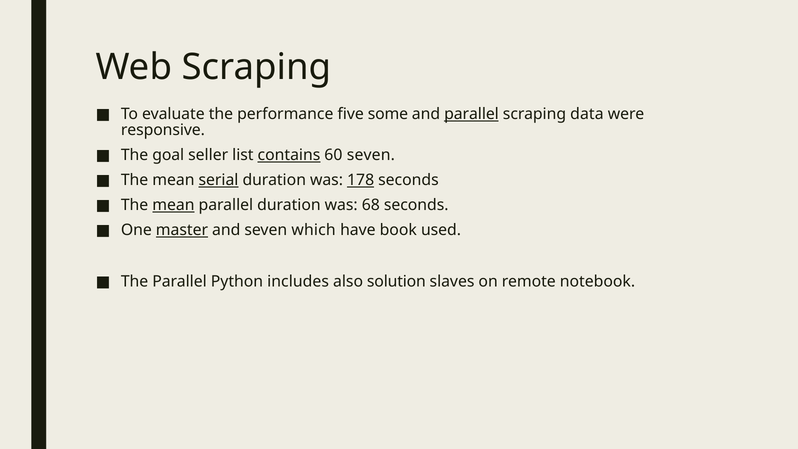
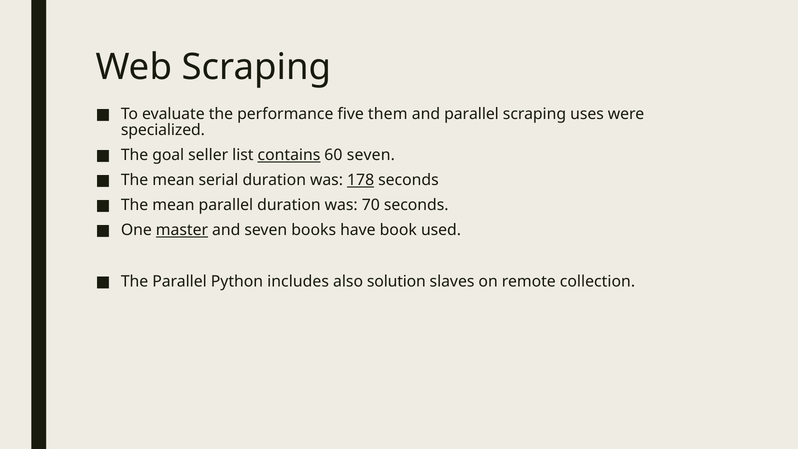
some: some -> them (388, 114)
parallel underline: present -> none (471, 114)
data: data -> uses (587, 114)
responsive: responsive -> specialized (163, 130)
serial underline: present -> none (218, 180)
mean underline: present -> none (173, 205)
68: 68 -> 70 (371, 205)
which: which -> books (314, 230)
notebook: notebook -> collection (597, 282)
